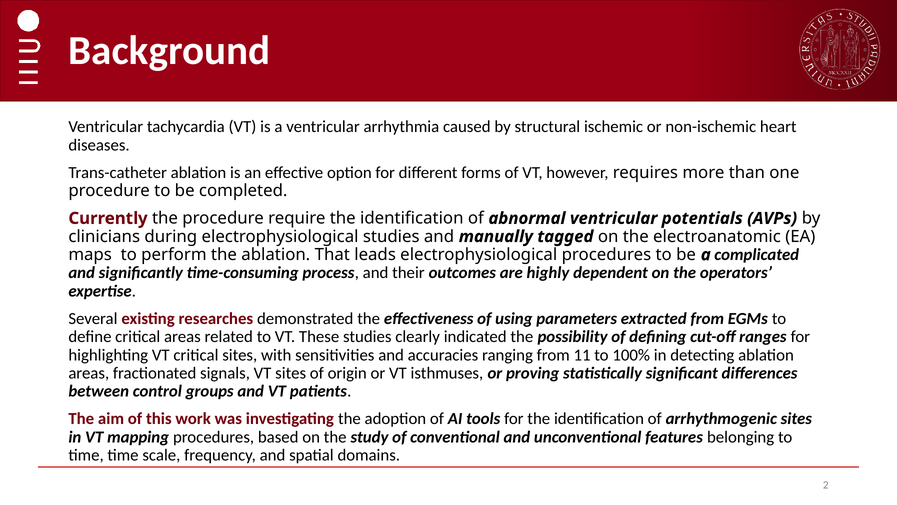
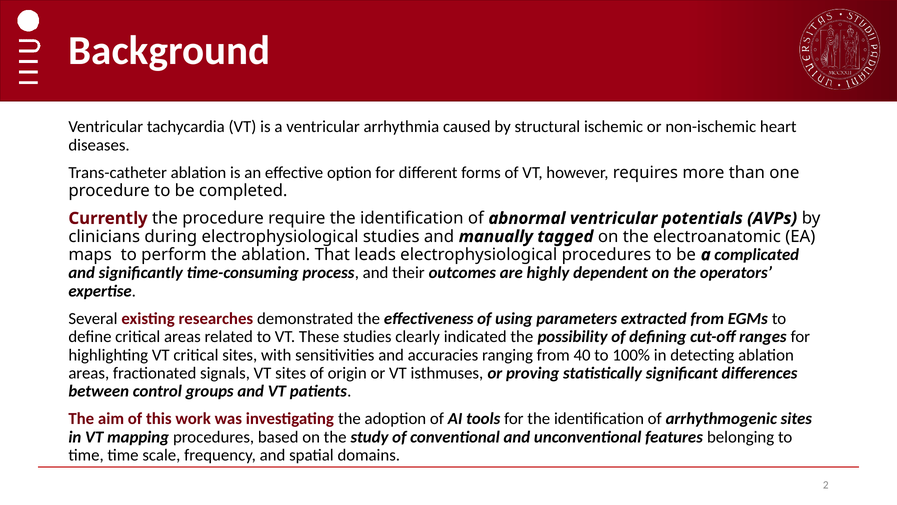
11: 11 -> 40 (582, 355)
